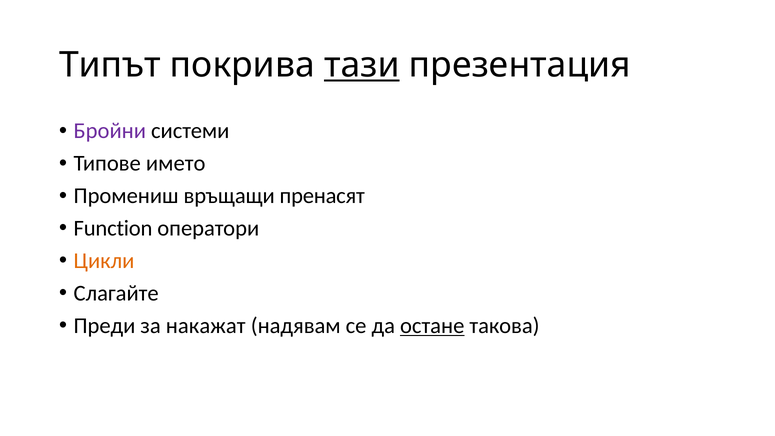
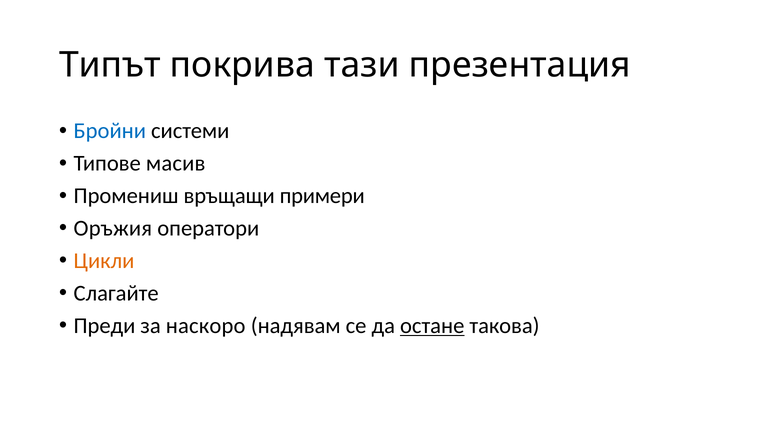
тази underline: present -> none (362, 65)
Бройни colour: purple -> blue (110, 131)
името: името -> масив (176, 163)
пренасят: пренасят -> примери (322, 196)
Function: Function -> Оръжия (113, 228)
накажат: накажат -> наскоро (206, 326)
